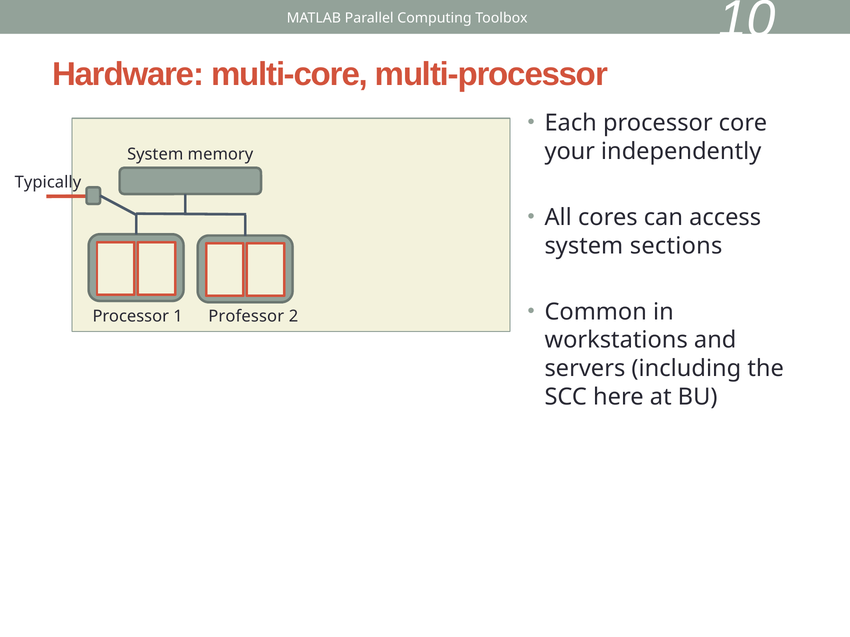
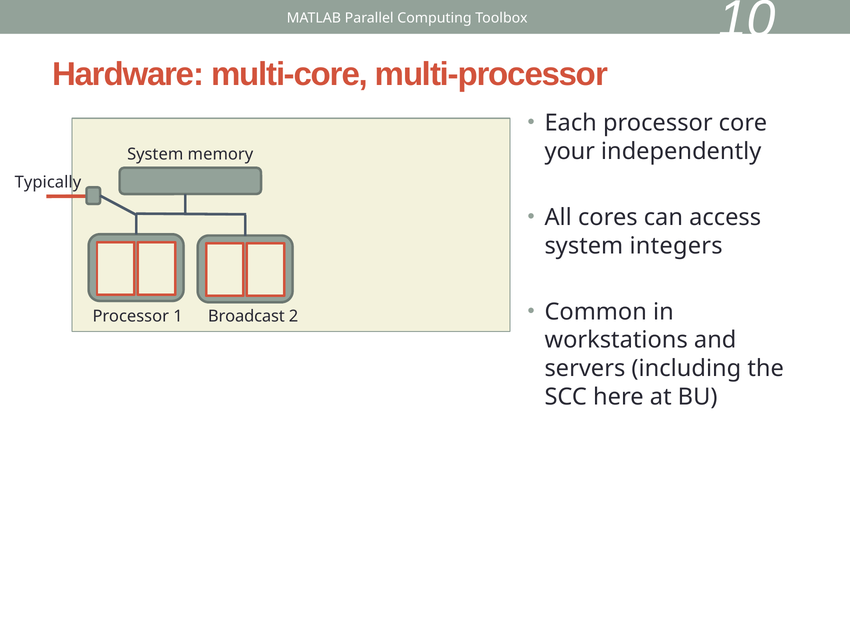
sections: sections -> integers (676, 246)
Professor: Professor -> Broadcast (246, 316)
